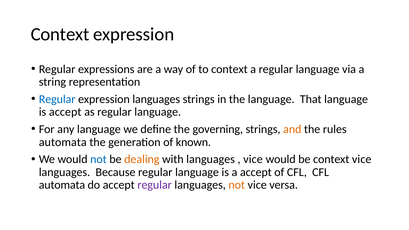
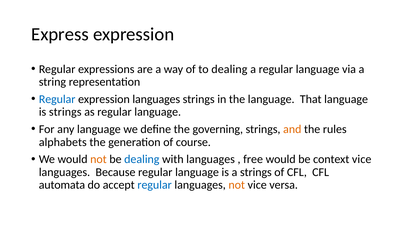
Context: Context -> Express (60, 34)
to context: context -> dealing (229, 69)
is accept: accept -> strings (65, 112)
automata: automata -> alphabets (63, 142)
known: known -> course (193, 142)
not colour: blue -> orange (98, 159)
dealing colour: orange -> blue (142, 159)
vice: vice -> free (253, 159)
a accept: accept -> strings (256, 172)
regular colour: purple -> blue (155, 185)
